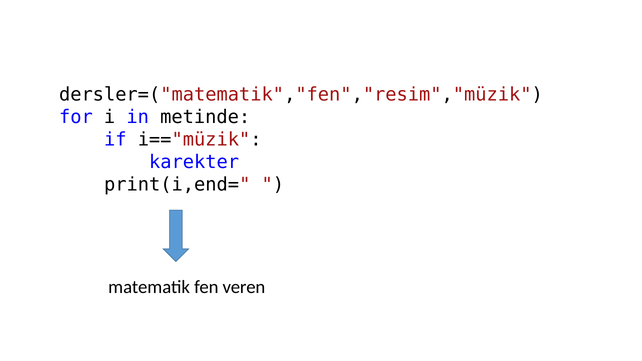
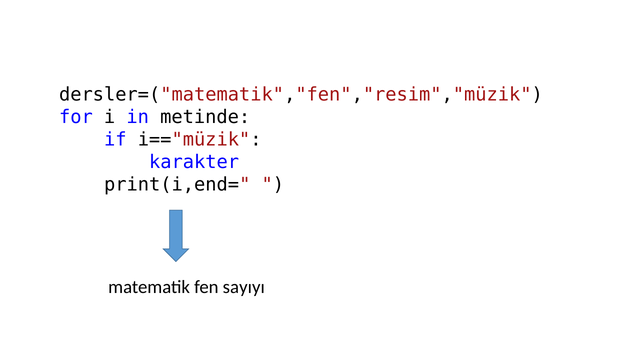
karekter: karekter -> karakter (194, 162)
veren: veren -> sayıyı (244, 287)
